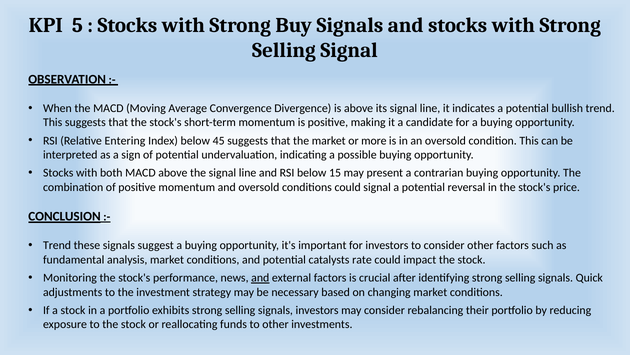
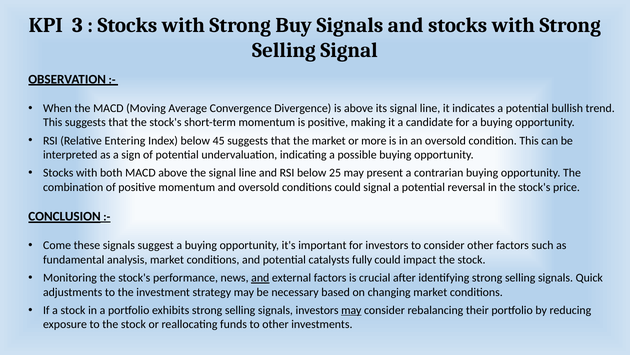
5: 5 -> 3 (77, 25)
15: 15 -> 25 (335, 173)
Trend: Trend -> Come (57, 245)
rate: rate -> fully (362, 259)
may underline: none -> present (351, 310)
